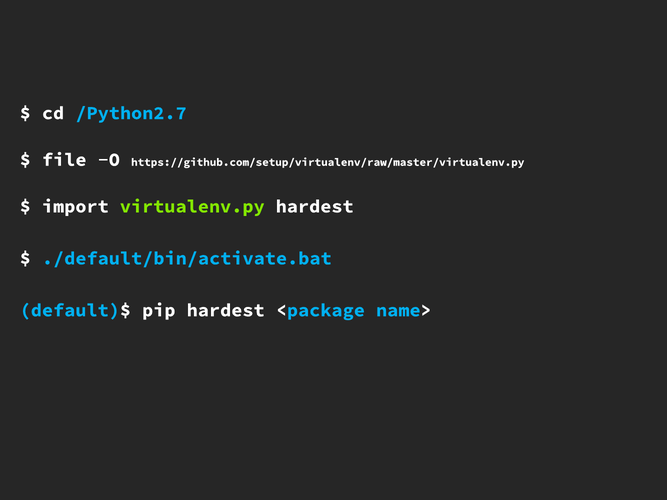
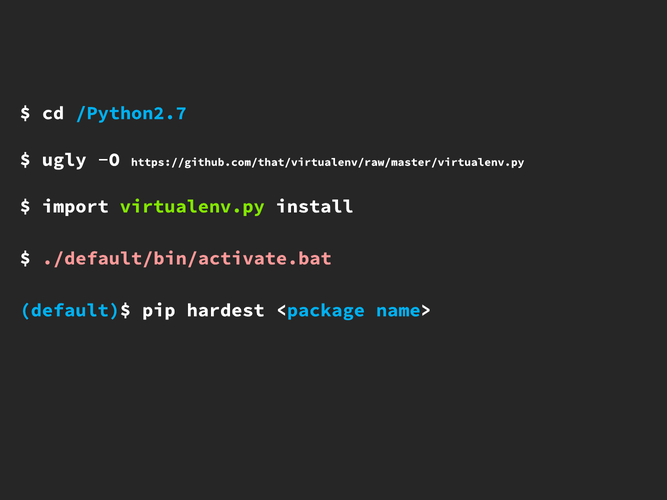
file: file -> ugly (64, 160)
https://github.com/setup/virtualenv/raw/master/virtualenv.py: https://github.com/setup/virtualenv/raw/master/virtualenv.py -> https://github.com/that/virtualenv/raw/master/virtualenv.py (328, 162)
virtualenv.py hardest: hardest -> install (315, 206)
./default/bin/activate.bat colour: light blue -> pink (187, 258)
